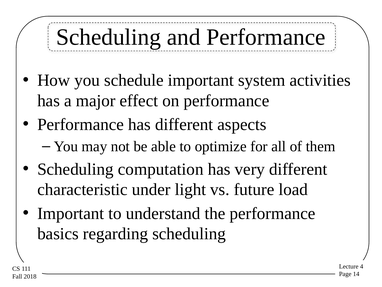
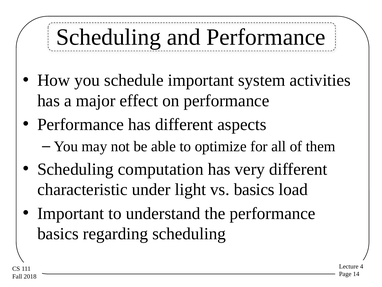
vs future: future -> basics (254, 189)
